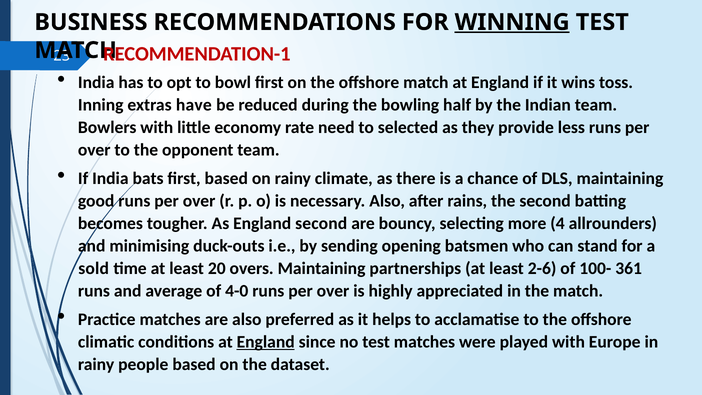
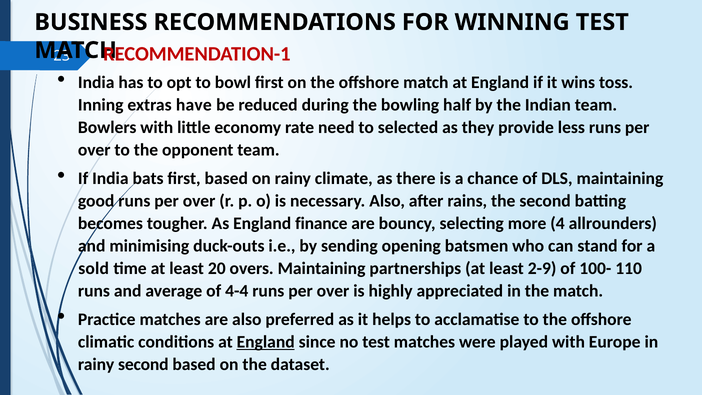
WINNING underline: present -> none (512, 22)
England second: second -> finance (321, 223)
2-6: 2-6 -> 2-9 (542, 268)
361: 361 -> 110 (629, 268)
4-0: 4-0 -> 4-4 (237, 291)
rainy people: people -> second (143, 364)
